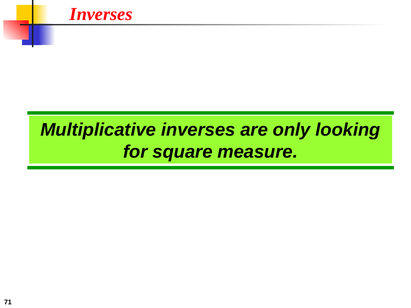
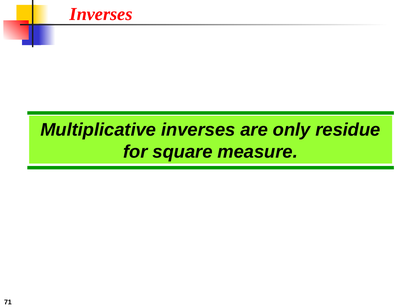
looking: looking -> residue (348, 130)
